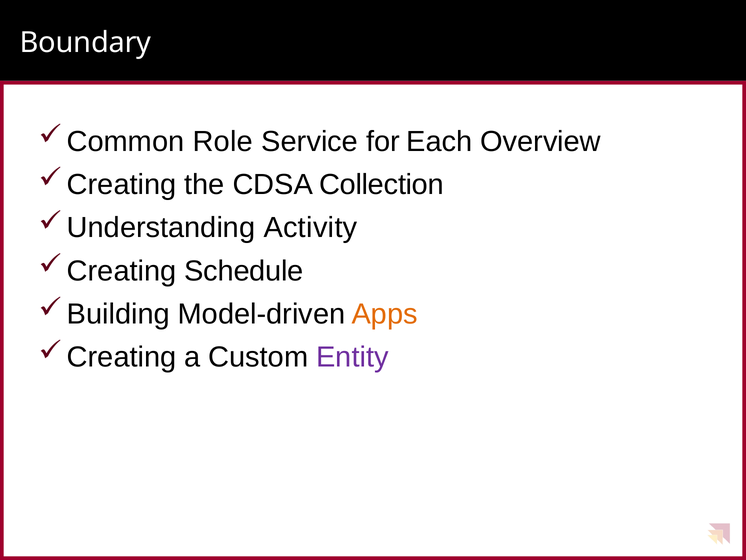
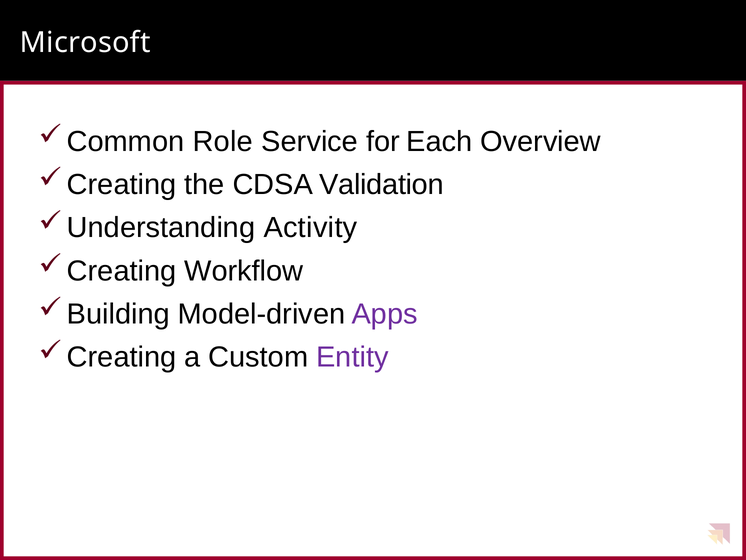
Boundary: Boundary -> Microsoft (85, 42)
Collection: Collection -> Validation (382, 184)
Schedule: Schedule -> Workflow (244, 271)
Apps colour: orange -> purple (385, 314)
